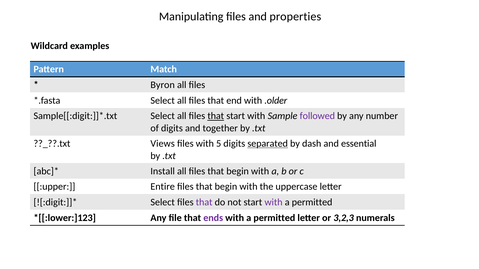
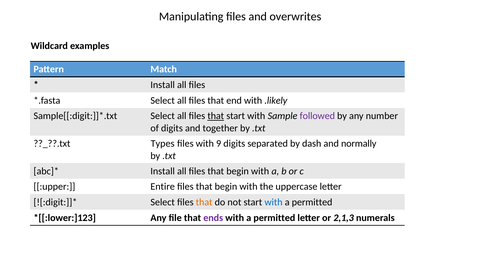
properties: properties -> overwrites (295, 17)
Byron: Byron -> Install (163, 85)
.older: .older -> .likely (276, 101)
Views: Views -> Types (163, 144)
5: 5 -> 9 (219, 144)
separated underline: present -> none (268, 144)
essential: essential -> normally (359, 144)
that colour: purple -> orange (204, 202)
with colour: purple -> blue (274, 202)
3,2,3: 3,2,3 -> 2,1,3 (344, 218)
